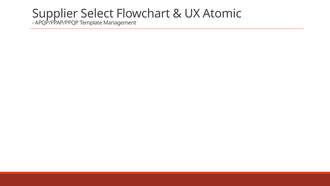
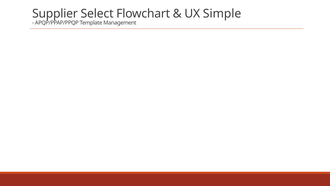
Atomic: Atomic -> Simple (222, 14)
